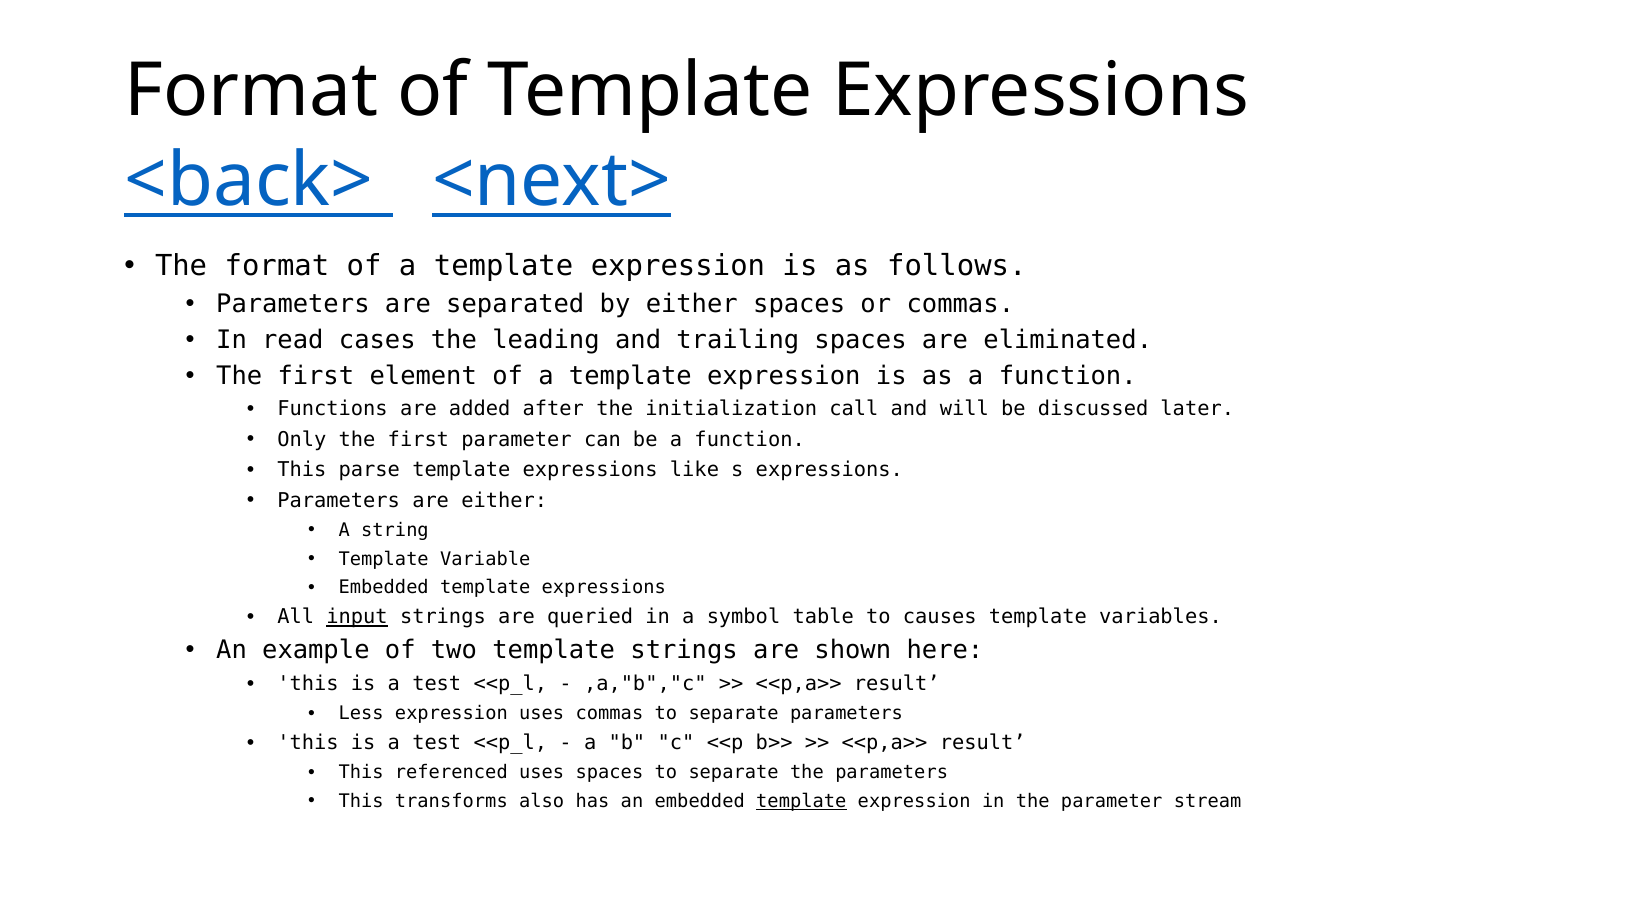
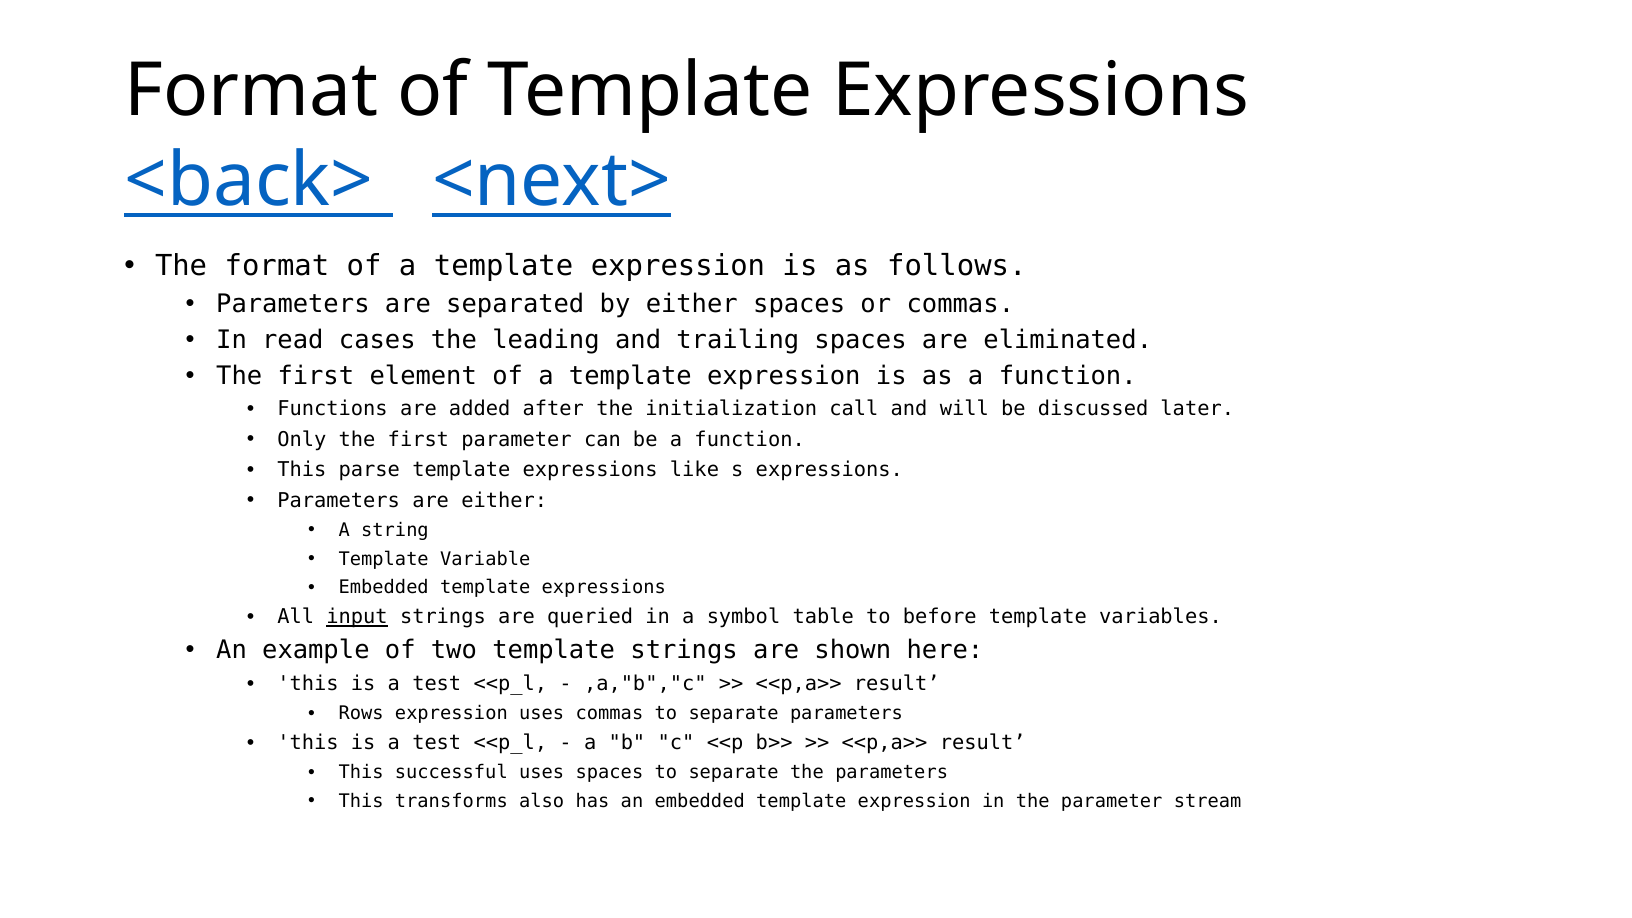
causes: causes -> before (940, 617)
Less: Less -> Rows (361, 713)
referenced: referenced -> successful (451, 773)
template underline: present -> none (801, 801)
